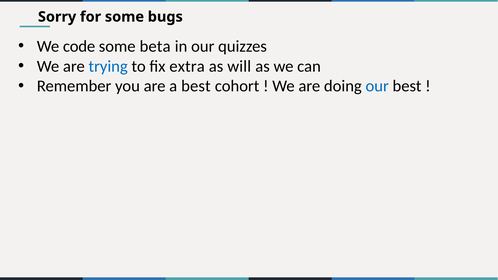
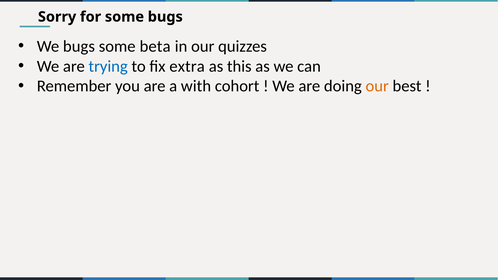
We code: code -> bugs (79, 46)
will: will -> this (239, 66)
a best: best -> with (196, 86)
our colour: blue -> orange (377, 86)
